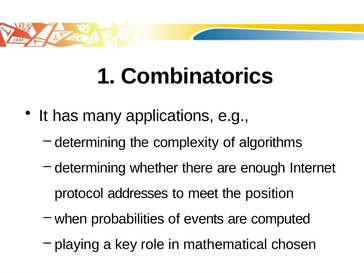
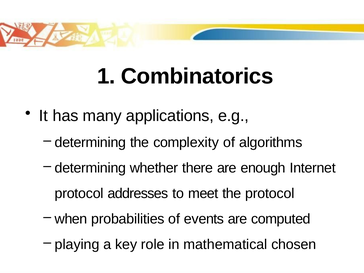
the position: position -> protocol (270, 193)
